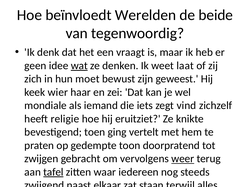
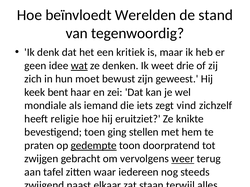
beide: beide -> stand (216, 15)
vraagt: vraagt -> kritiek (131, 52)
laat: laat -> drie (185, 66)
wier: wier -> bent (58, 92)
vertelt: vertelt -> stellen (144, 132)
gedempte underline: none -> present (94, 146)
tafel underline: present -> none (53, 172)
